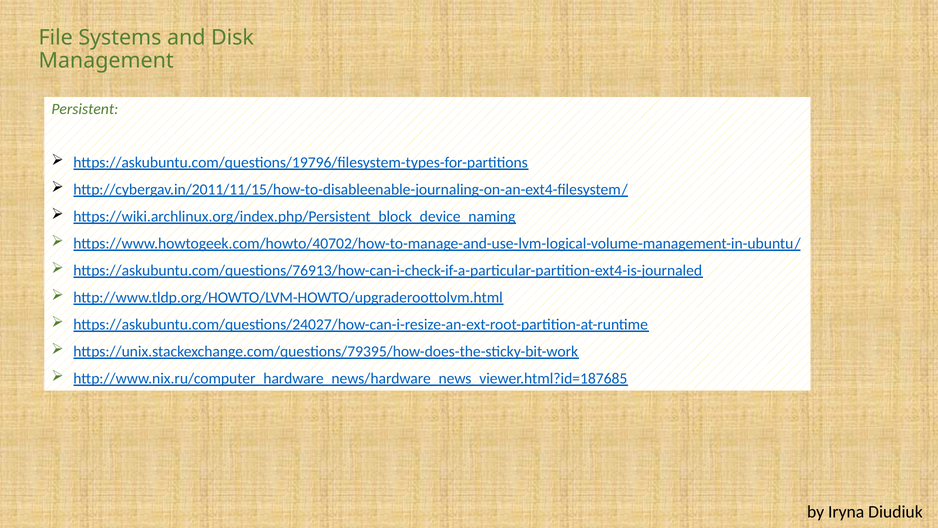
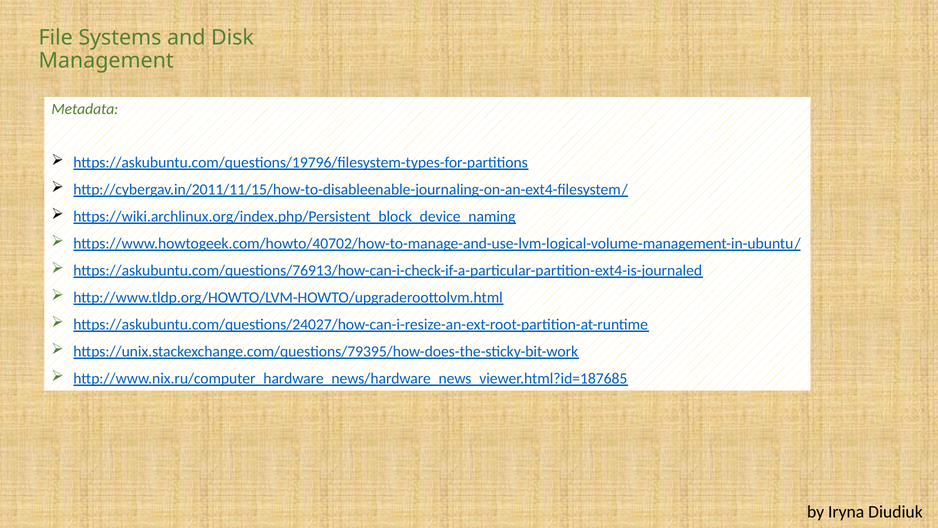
Persistent: Persistent -> Metadata (85, 109)
